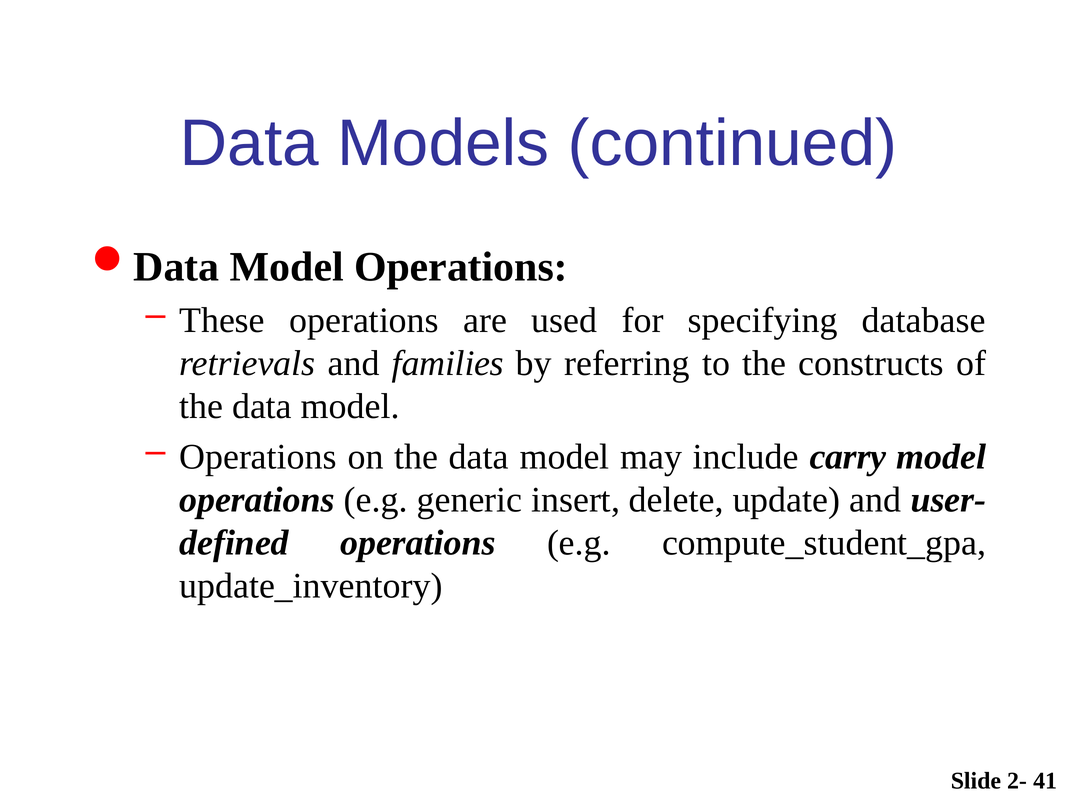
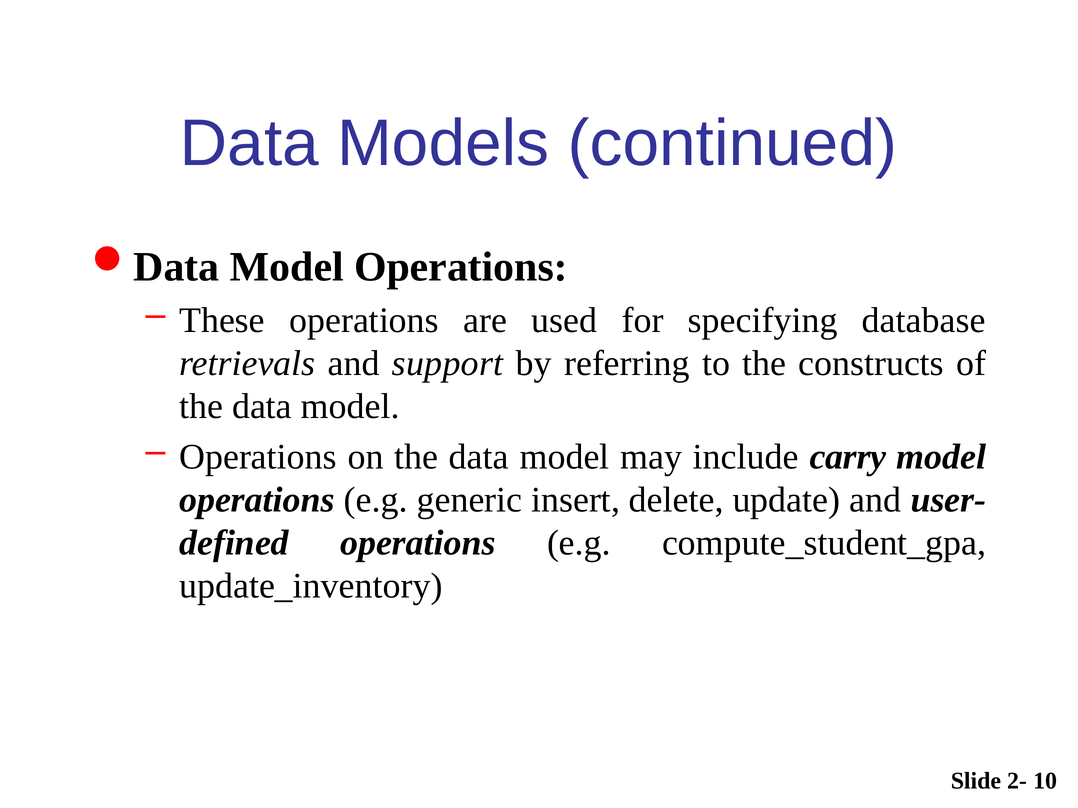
families: families -> support (448, 364)
41: 41 -> 10 (1045, 781)
